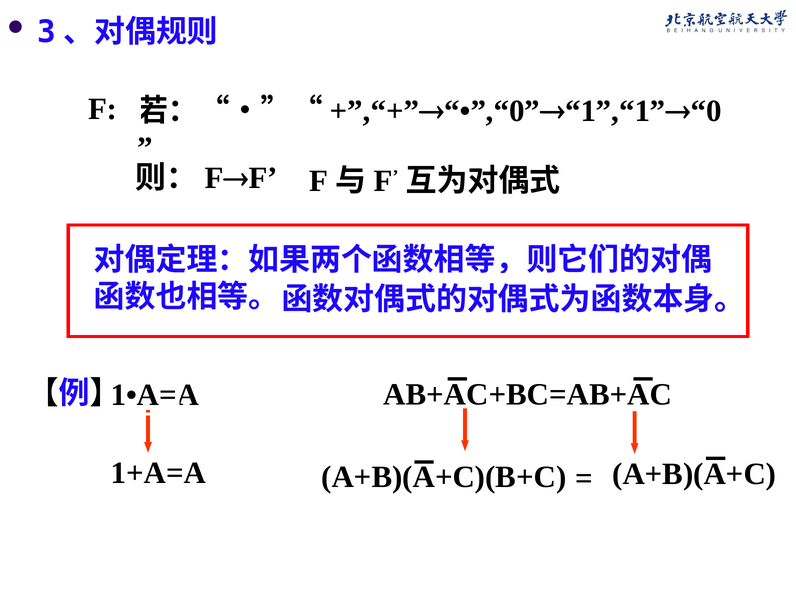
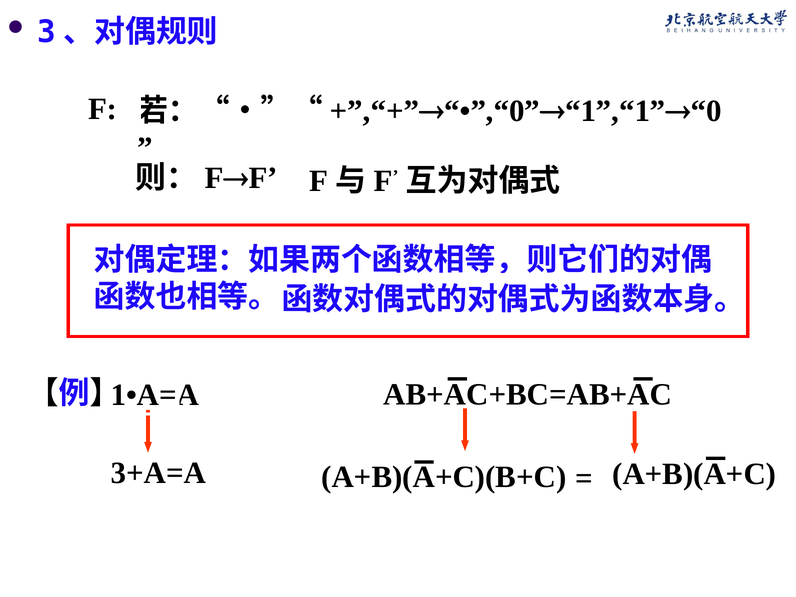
1+A=A: 1+A=A -> 3+A=A (158, 473)
